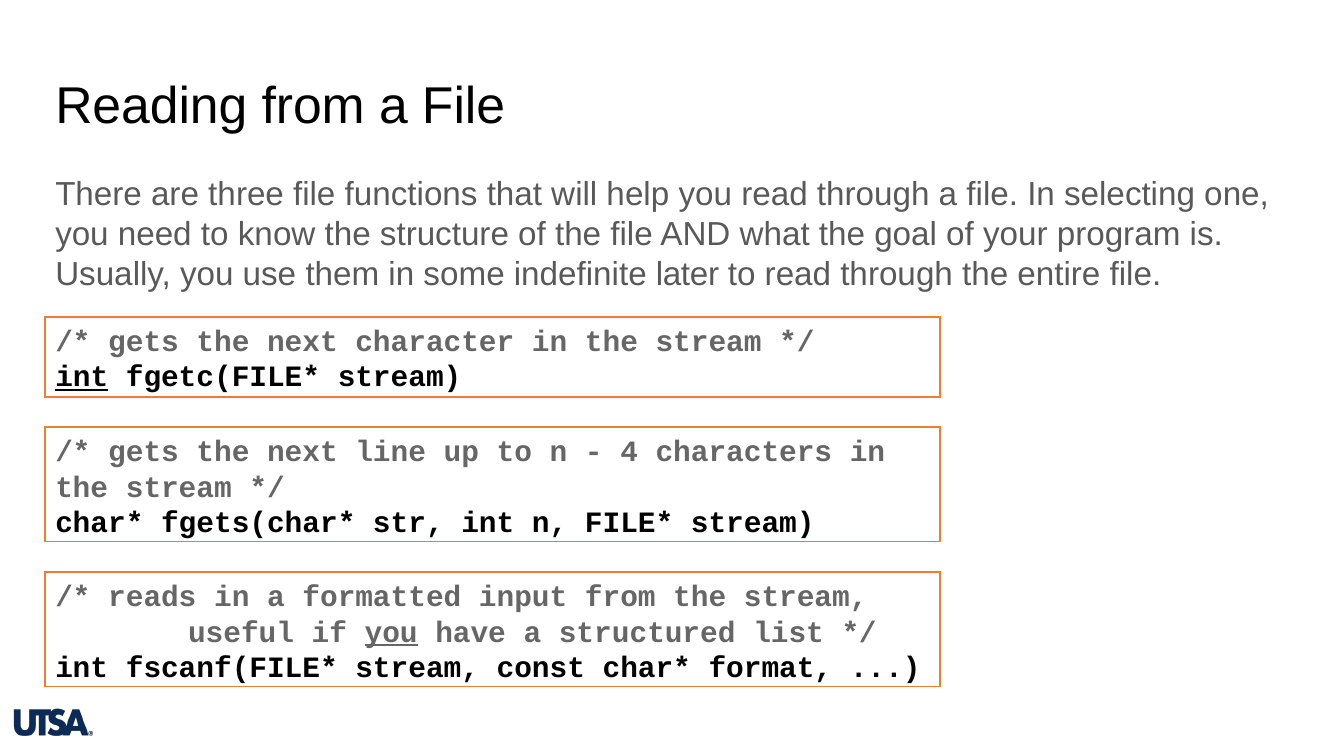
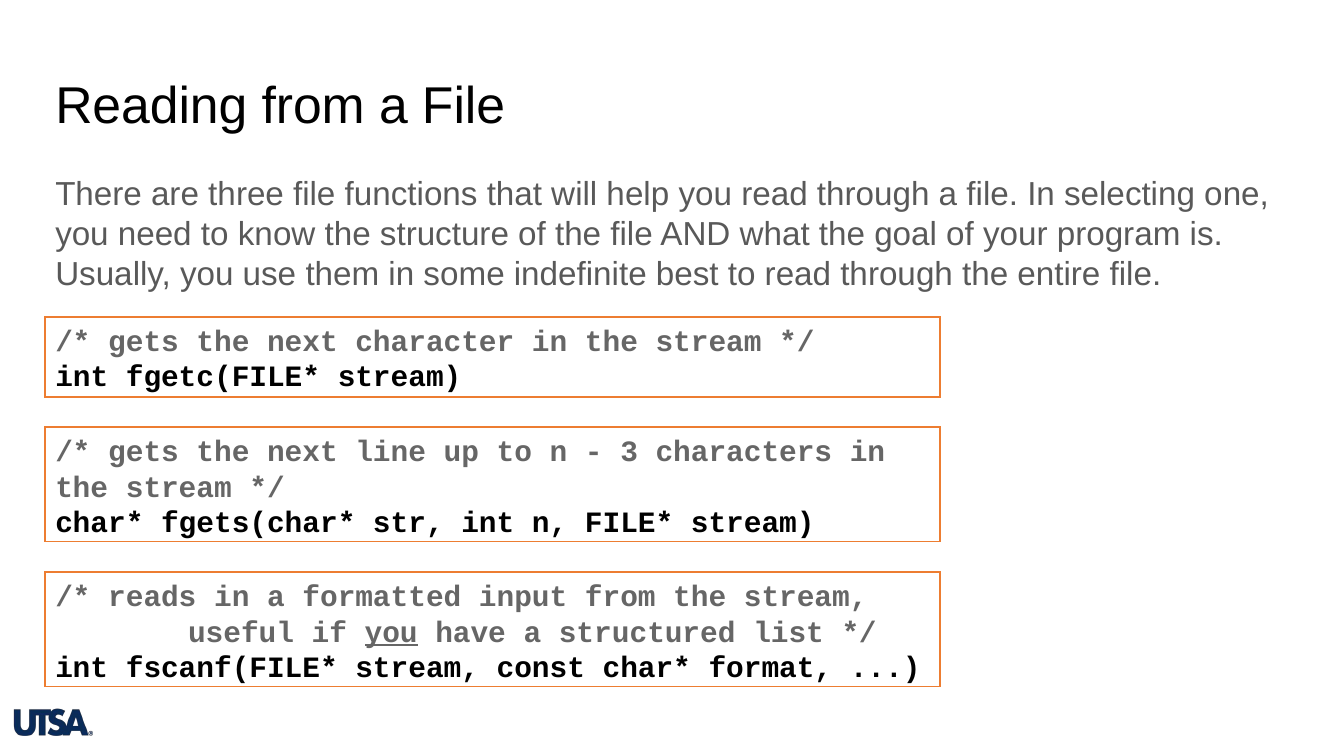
later: later -> best (687, 274)
int underline: present -> none (82, 377)
4: 4 -> 3 (629, 452)
